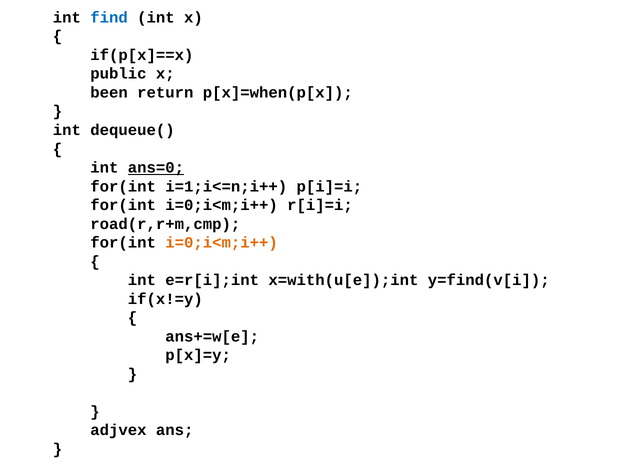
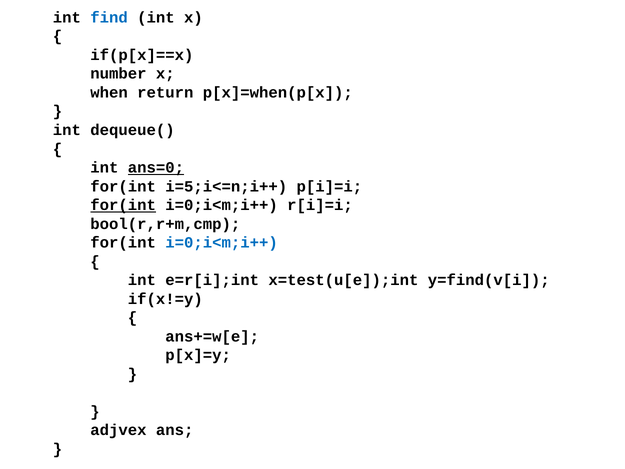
public: public -> number (118, 74)
been: been -> when (109, 93)
i=1;i<=n;i++: i=1;i<=n;i++ -> i=5;i<=n;i++ (226, 186)
for(int underline: none -> present (123, 205)
road(r,r+m,cmp: road(r,r+m,cmp -> bool(r,r+m,cmp (165, 224)
i=0;i<m;i++ colour: orange -> blue (222, 243)
x=with(u[e]);int: x=with(u[e]);int -> x=test(u[e]);int (343, 280)
